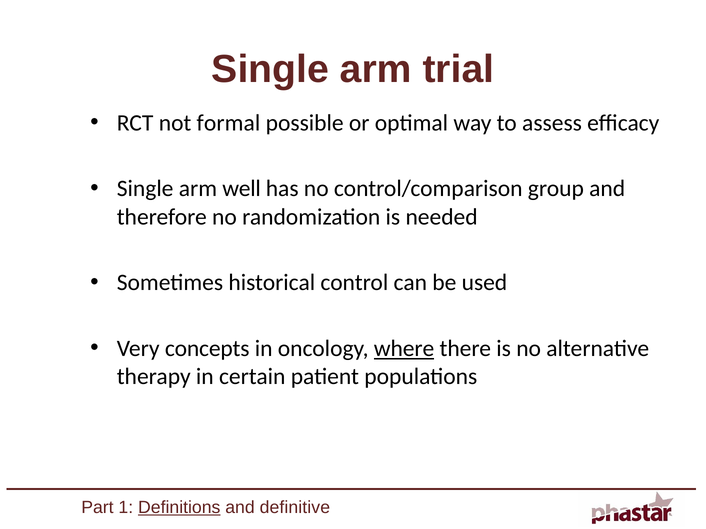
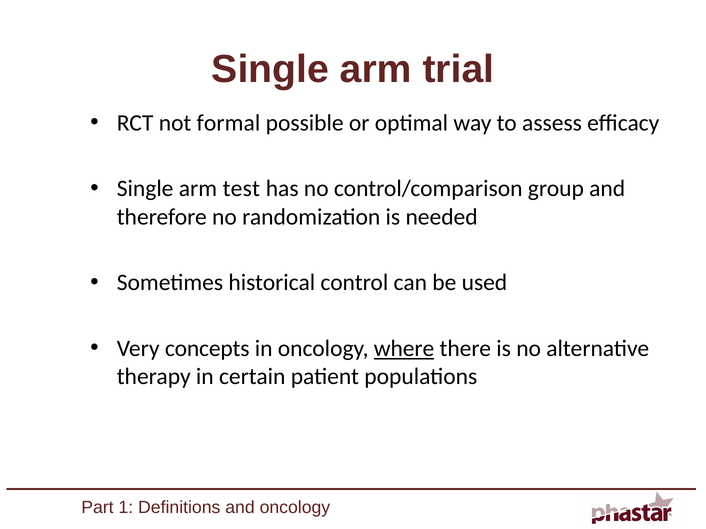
well: well -> test (241, 189)
Definitions underline: present -> none (179, 508)
and definitive: definitive -> oncology (295, 508)
